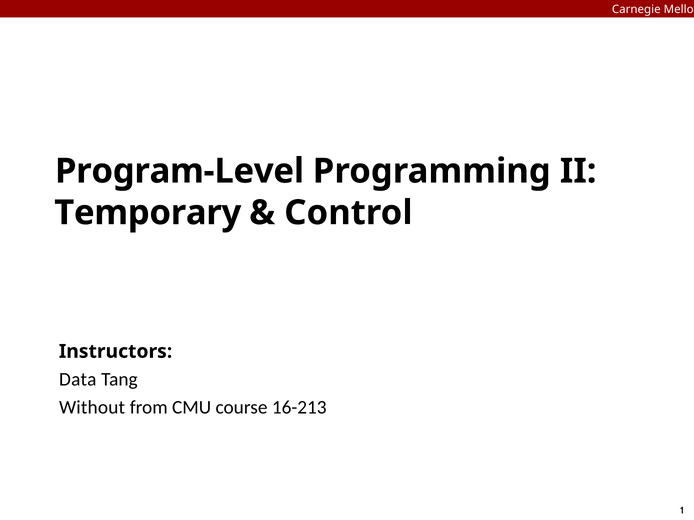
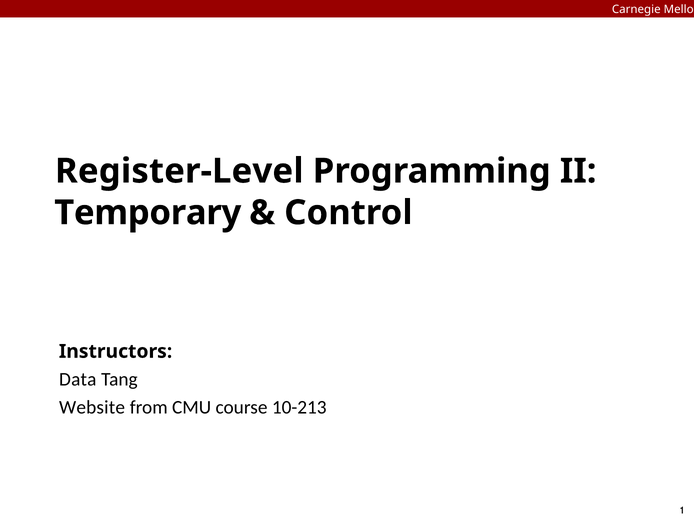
Program-Level: Program-Level -> Register-Level (179, 171)
Without: Without -> Website (92, 408)
16-213: 16-213 -> 10-213 (299, 408)
